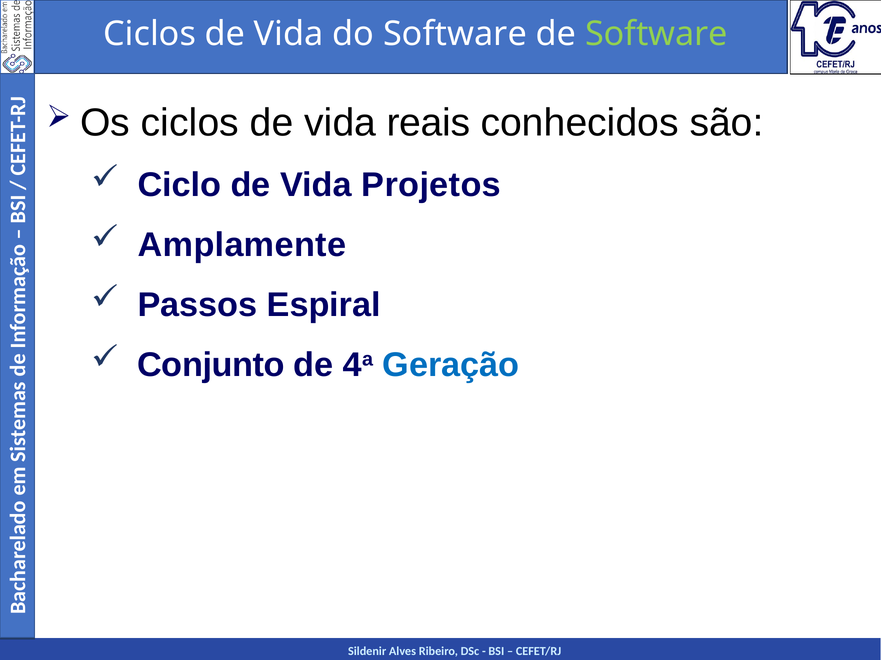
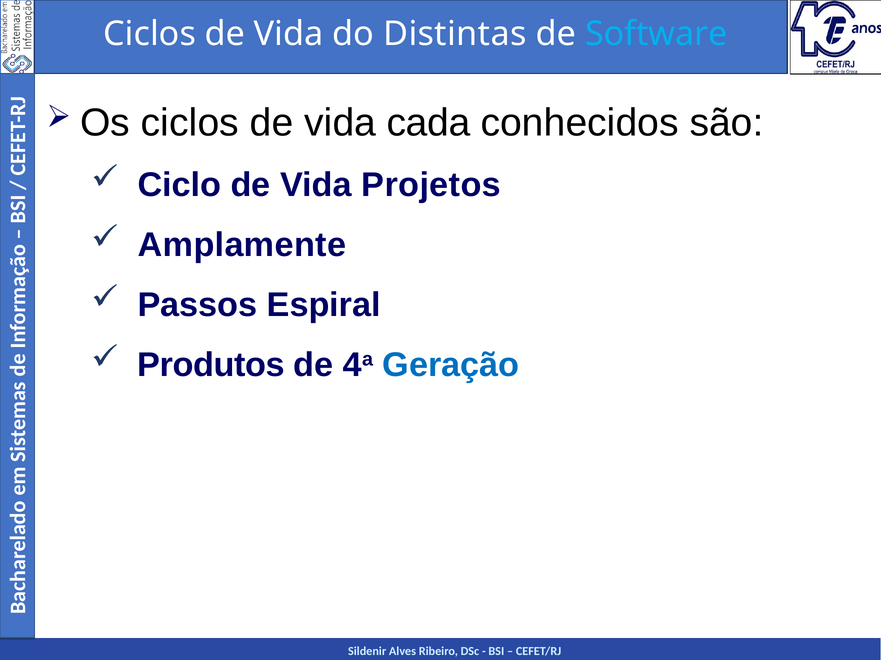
do Software: Software -> Distintas (455, 34)
Software colour: light green -> light blue (656, 34)
reais: reais -> cada (428, 123)
Conjunto: Conjunto -> Produtos (211, 365)
